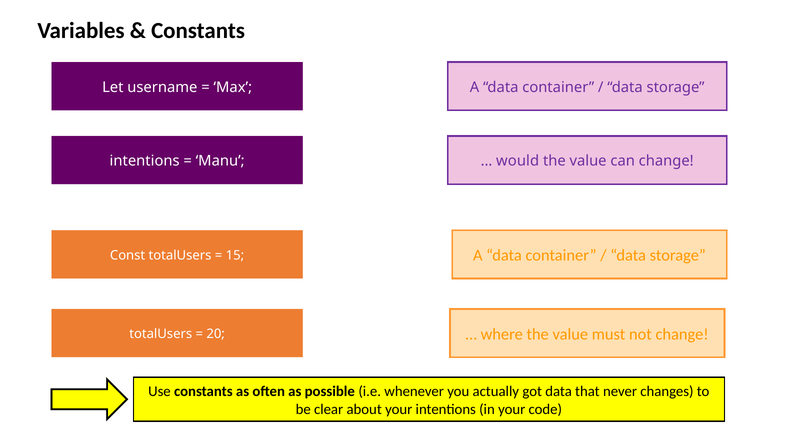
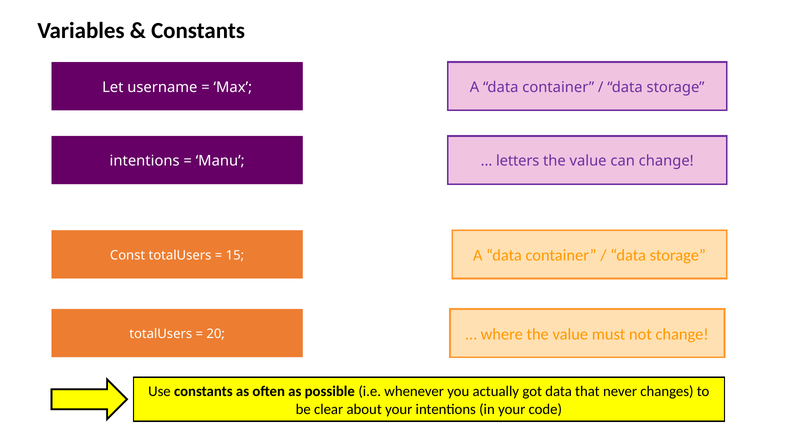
would: would -> letters (518, 161)
